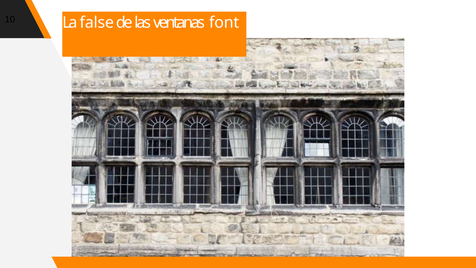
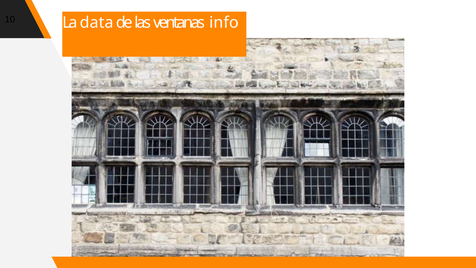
false: false -> data (97, 23)
font: font -> info (224, 23)
